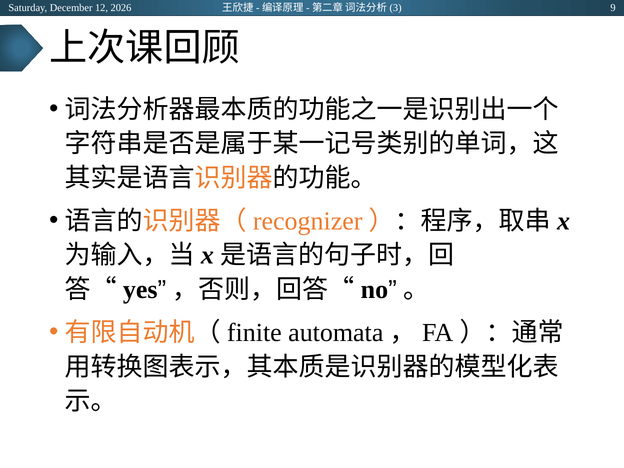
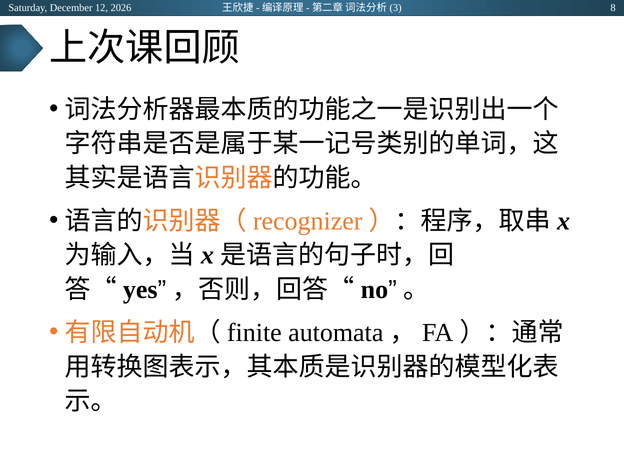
9: 9 -> 8 (613, 8)
